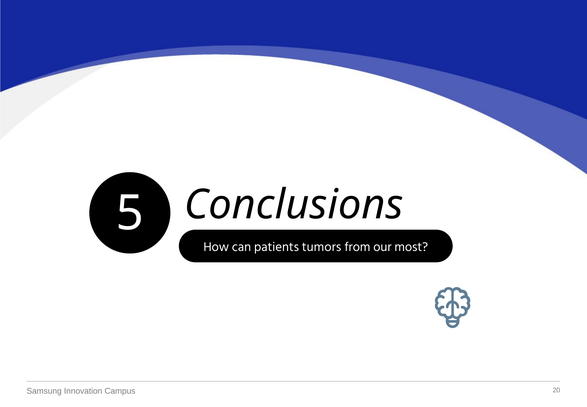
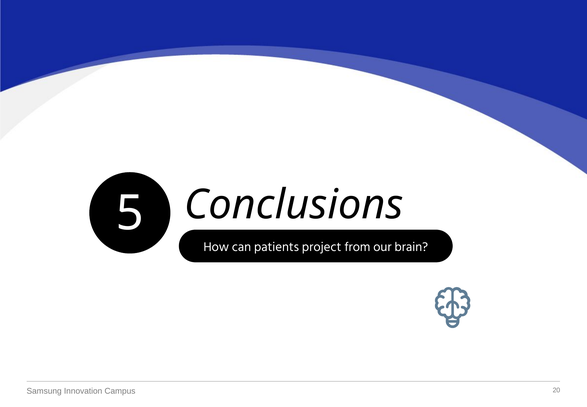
tumors: tumors -> project (322, 247)
most: most -> brain (411, 247)
